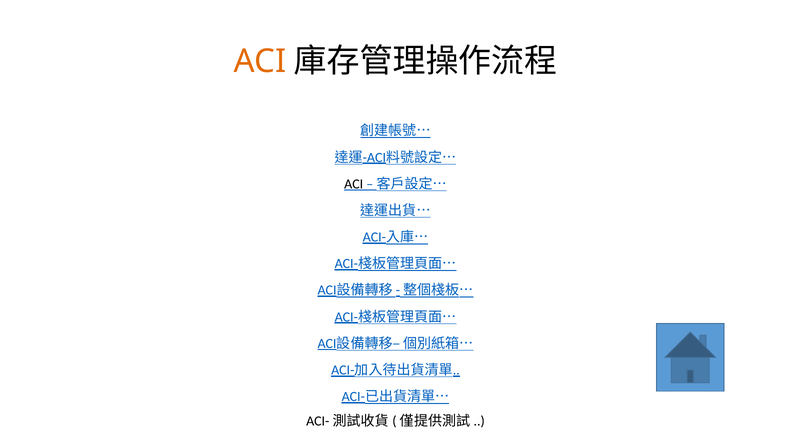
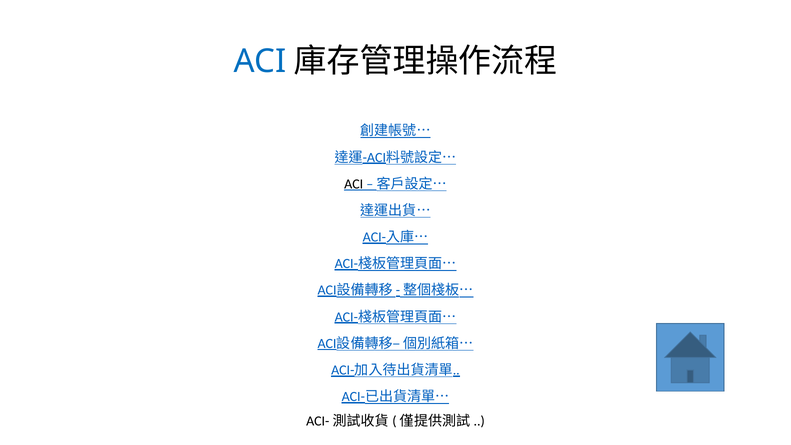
ACI colour: orange -> blue (260, 61)
